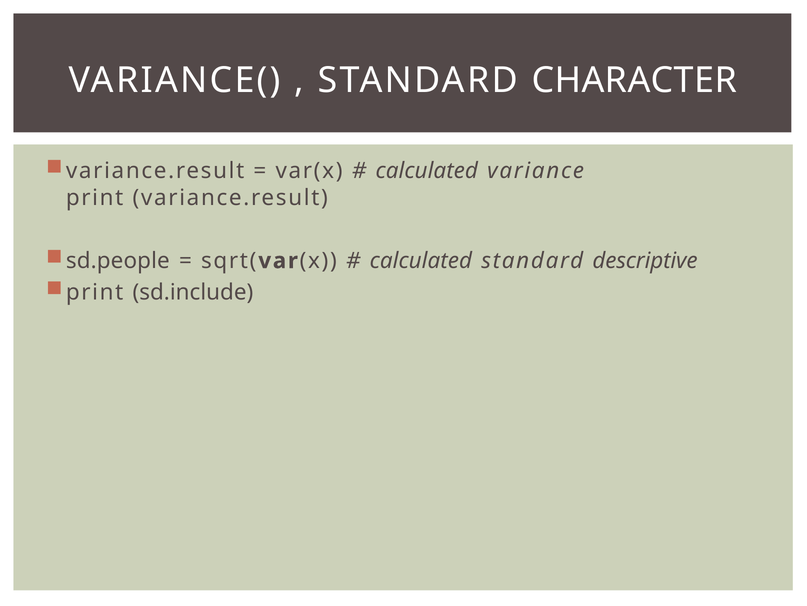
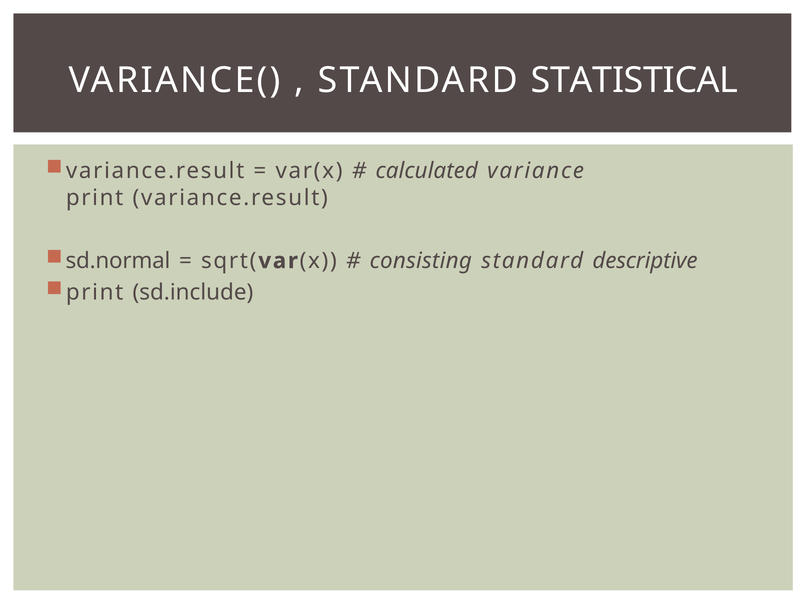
CHARACTER: CHARACTER -> STATISTICAL (635, 80)
sd.people: sd.people -> sd.normal (118, 260)
calculated: calculated -> consisting (421, 260)
